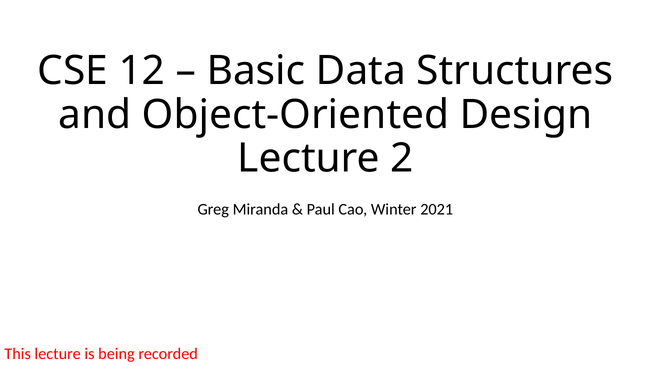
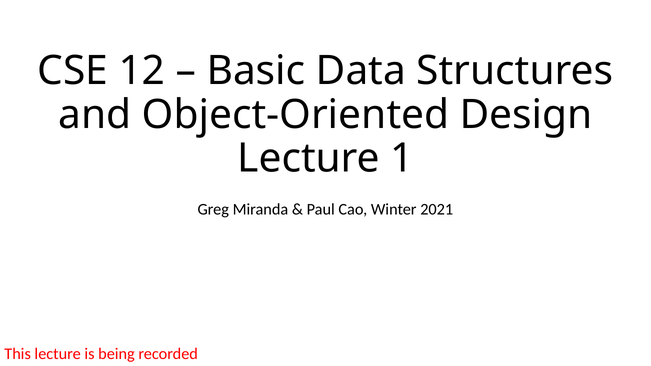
2: 2 -> 1 (402, 159)
